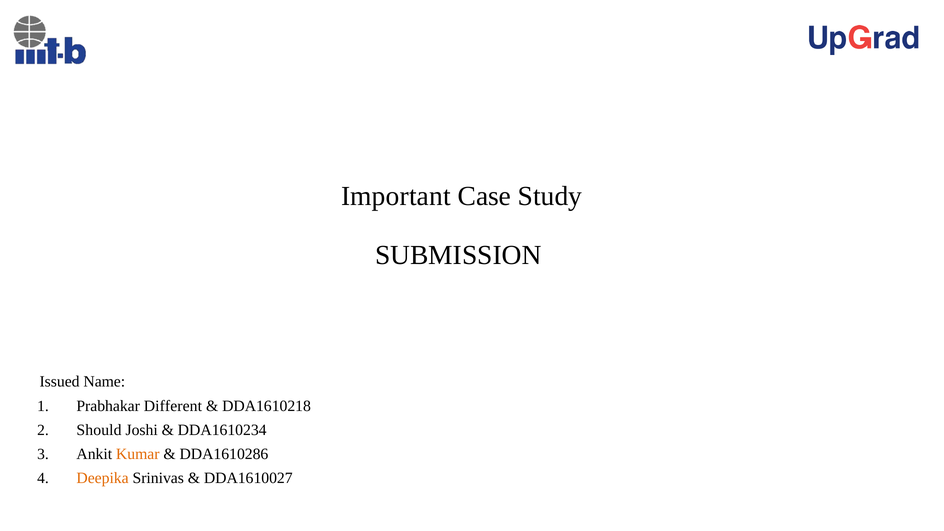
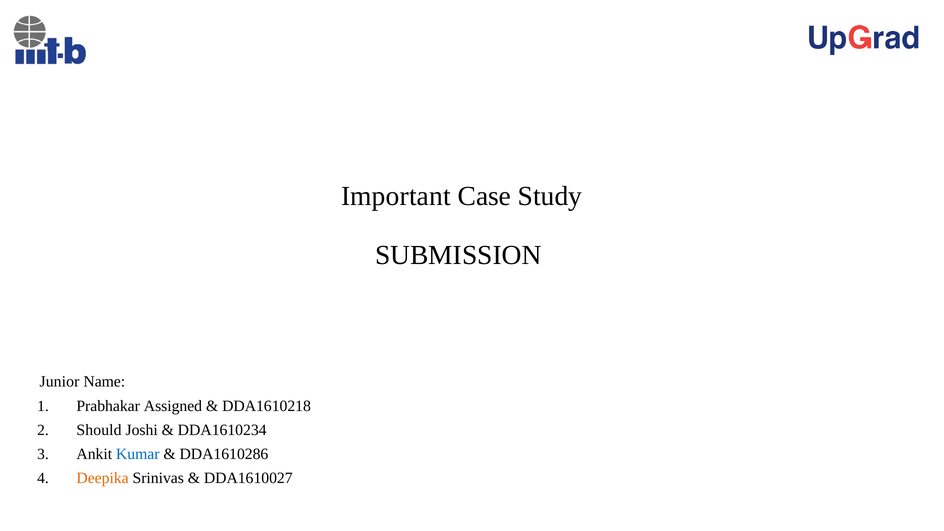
Issued: Issued -> Junior (59, 382)
Different: Different -> Assigned (173, 406)
Kumar colour: orange -> blue (138, 454)
